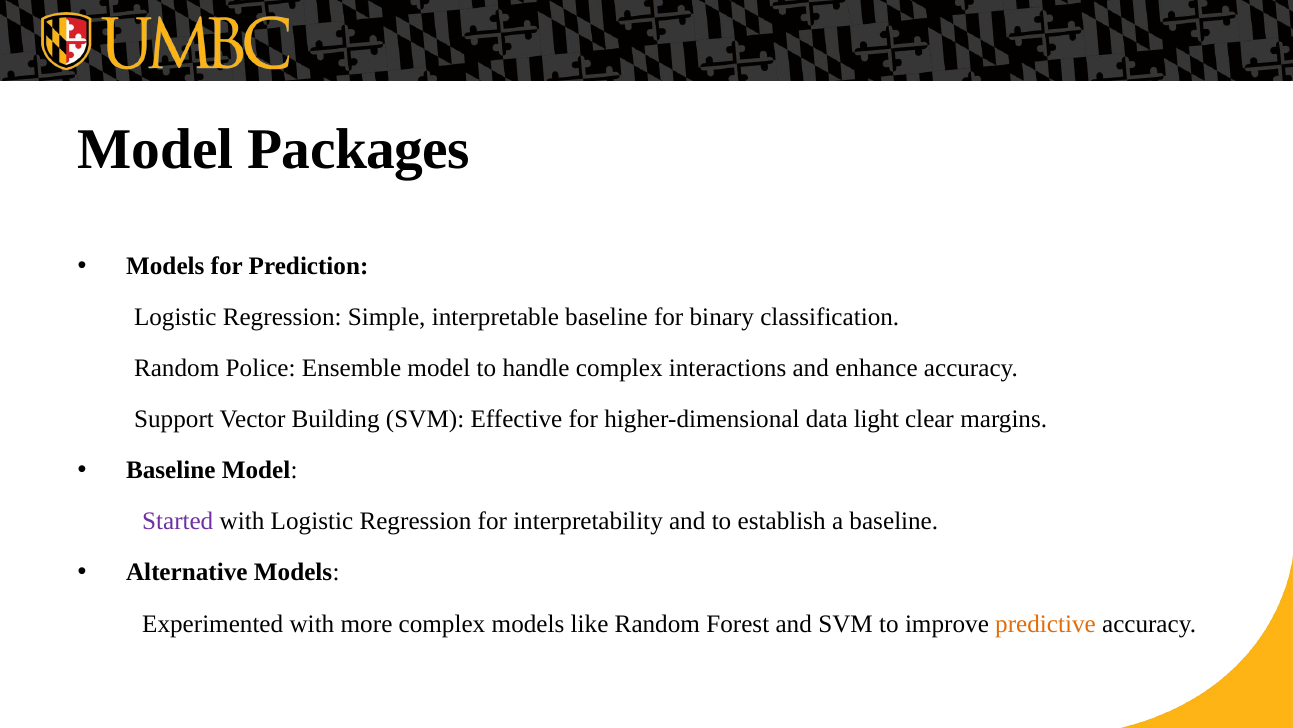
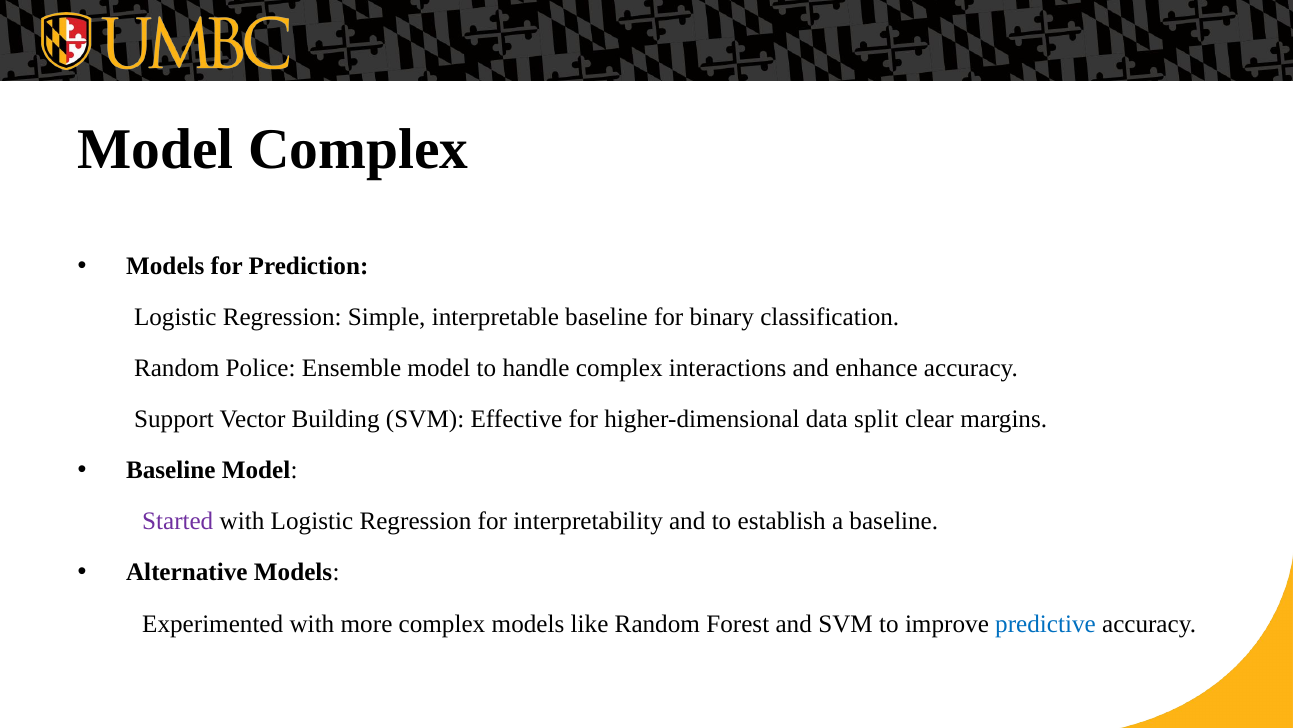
Model Packages: Packages -> Complex (358, 149)
light: light -> split (876, 419)
predictive colour: orange -> blue (1046, 623)
